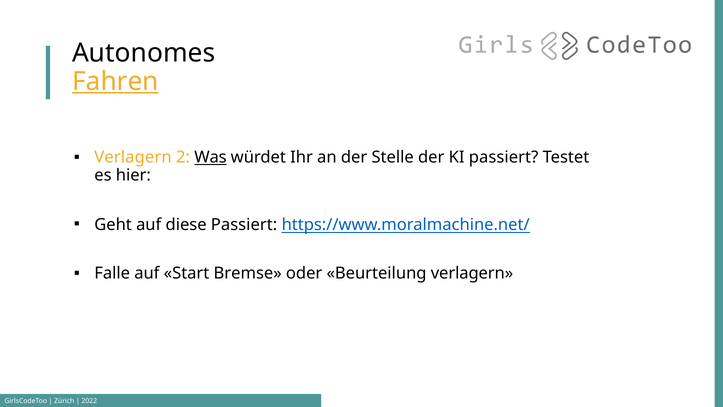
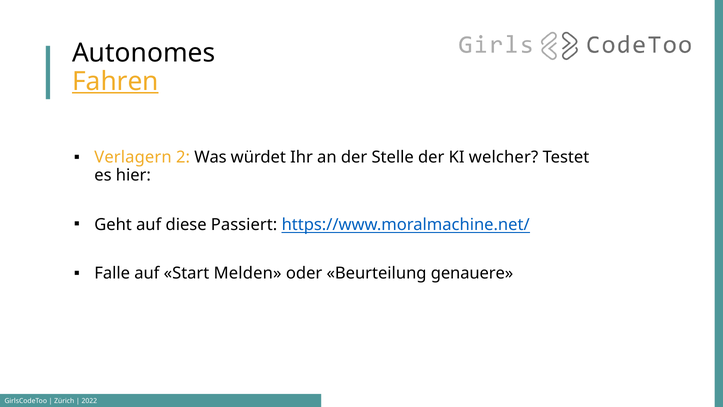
Was underline: present -> none (210, 157)
KI passiert: passiert -> welcher (504, 157)
Bremse: Bremse -> Melden (248, 273)
Beurteilung verlagern: verlagern -> genauere (472, 273)
